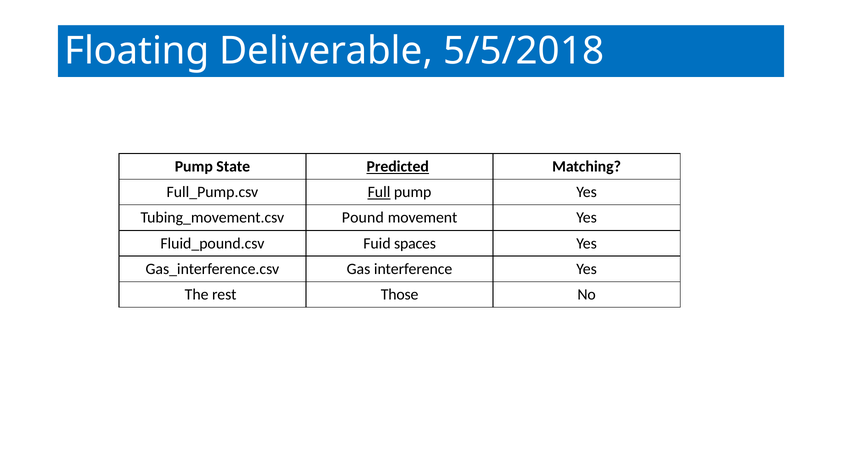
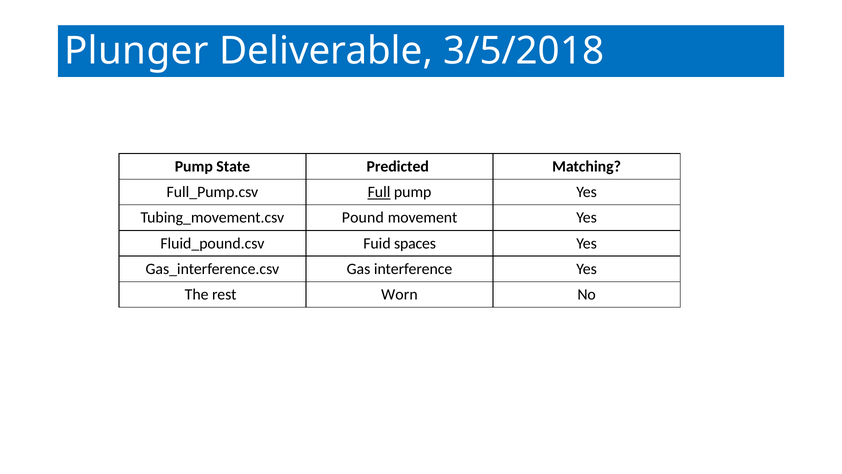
Floating: Floating -> Plunger (137, 51)
5/5/2018: 5/5/2018 -> 3/5/2018 (524, 51)
Predicted underline: present -> none (398, 166)
Those: Those -> Worn (399, 294)
